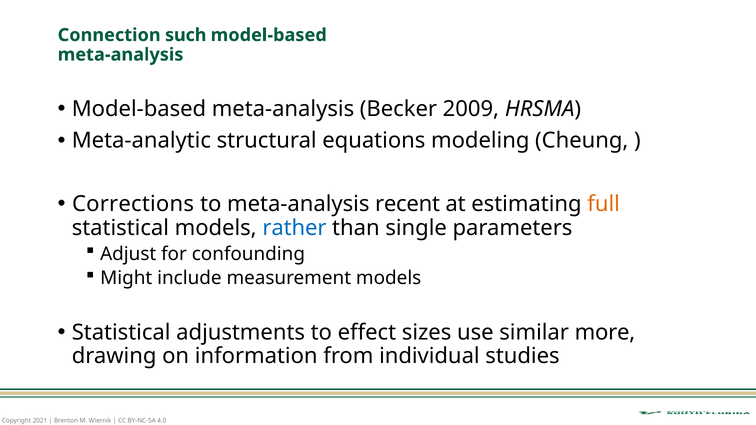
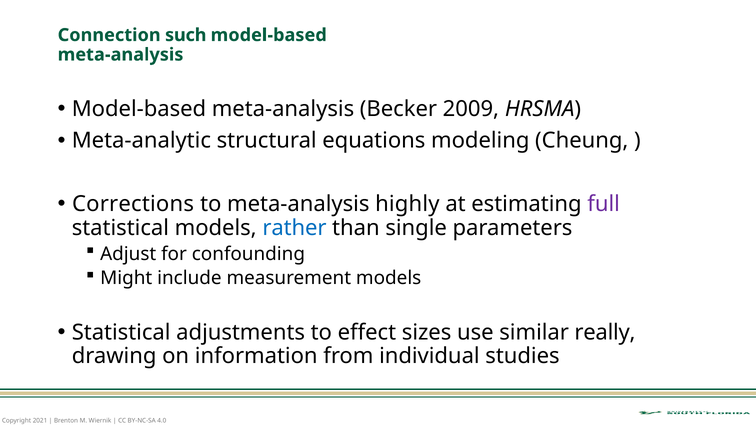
recent: recent -> highly (407, 204)
full colour: orange -> purple (604, 204)
more: more -> really (605, 333)
